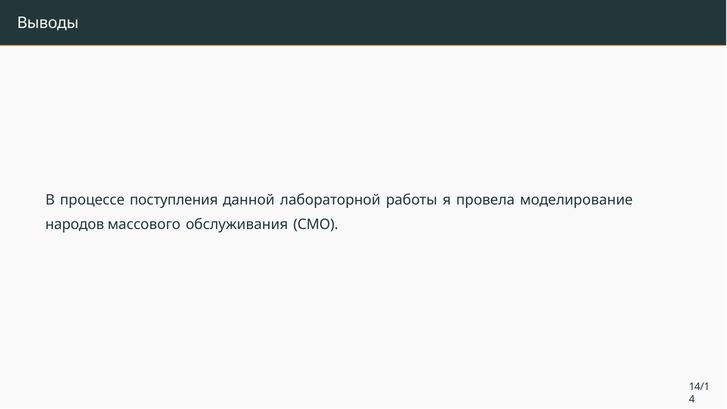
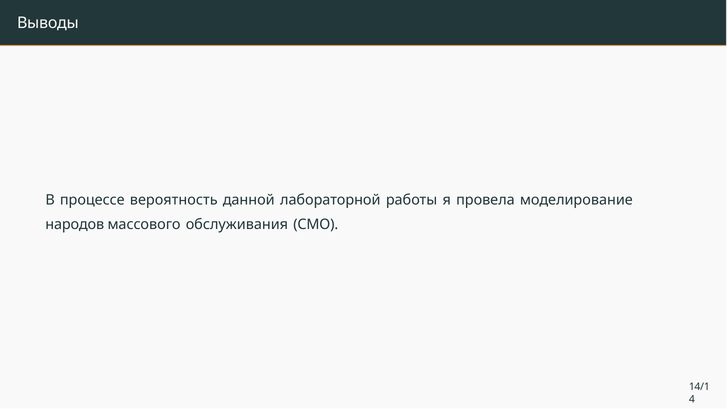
поступления: поступления -> вероятность (174, 200)
